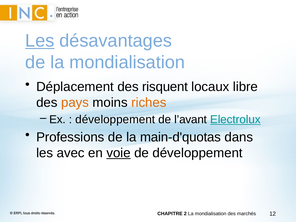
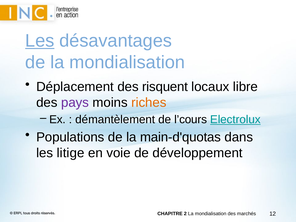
pays colour: orange -> purple (75, 103)
développement: développement -> démantèlement (115, 120)
l’avant: l’avant -> l’cours (191, 120)
Professions: Professions -> Populations (70, 137)
avec: avec -> litige (71, 153)
voie underline: present -> none (119, 153)
